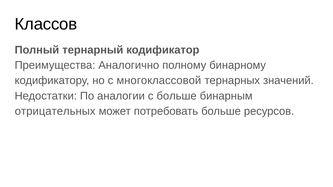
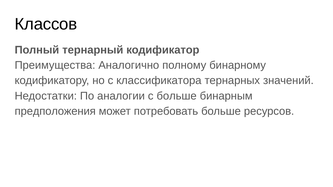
многоклассовой: многоклассовой -> классификатора (159, 81)
отрицательных: отрицательных -> предположения (55, 111)
